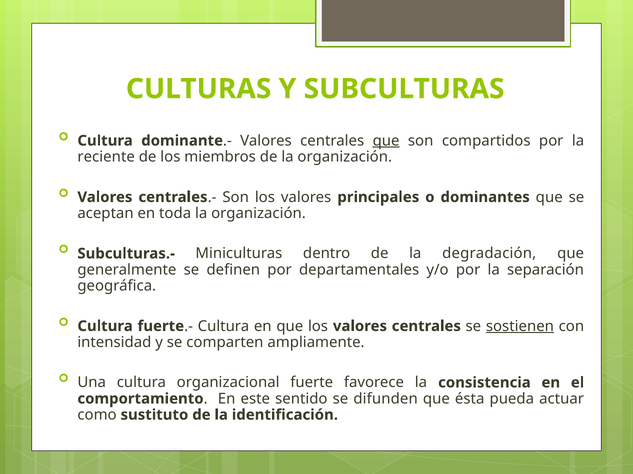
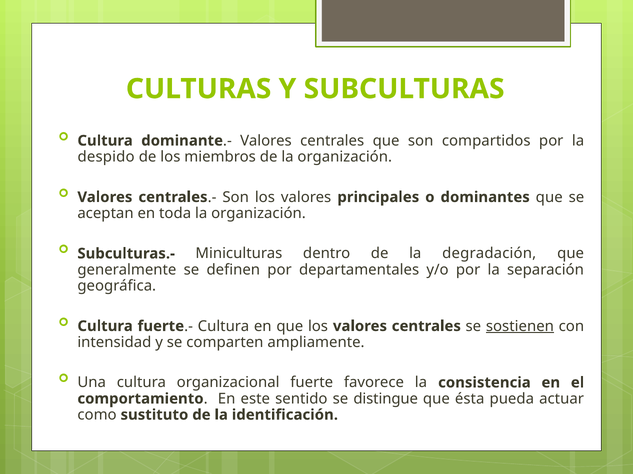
que underline: present -> none (386, 141)
reciente: reciente -> despido (106, 157)
difunden: difunden -> distingue (386, 399)
